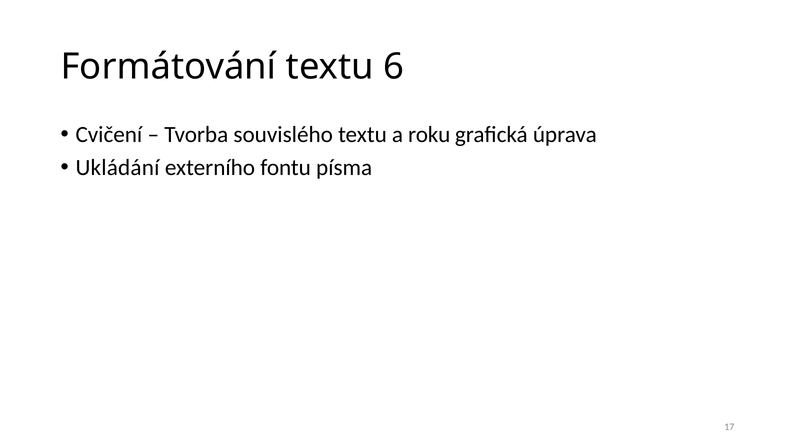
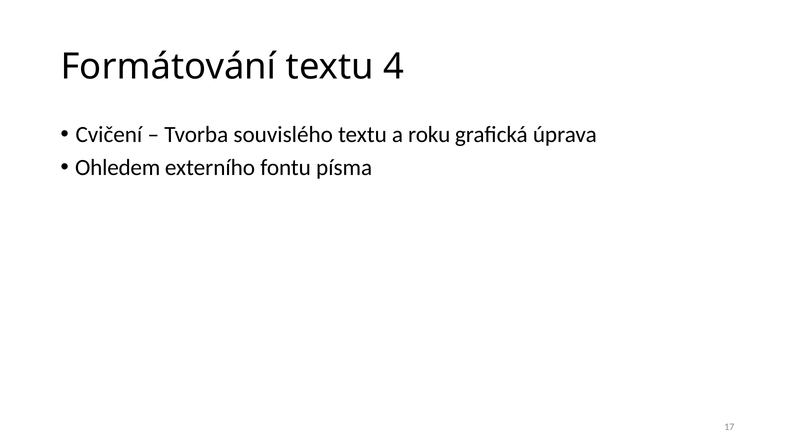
6: 6 -> 4 (394, 67)
Ukládání: Ukládání -> Ohledem (118, 168)
